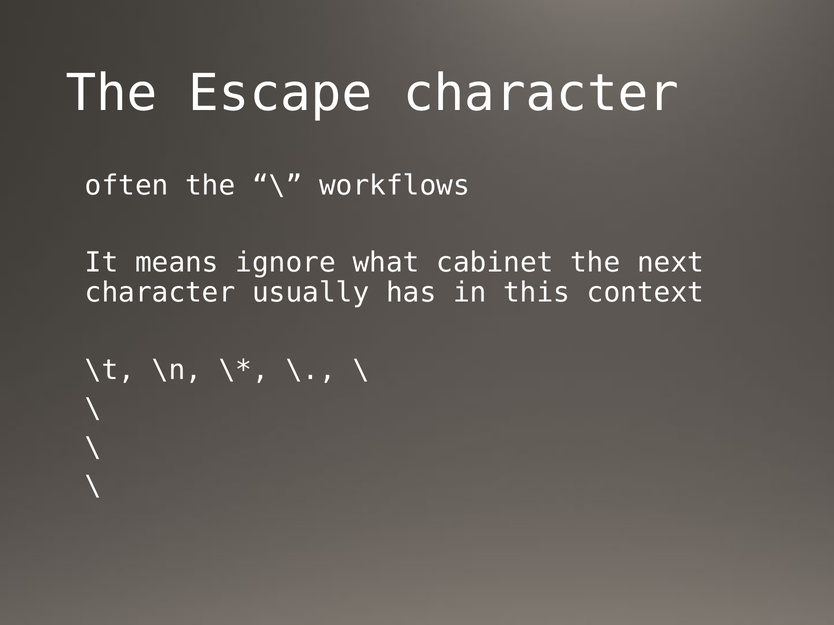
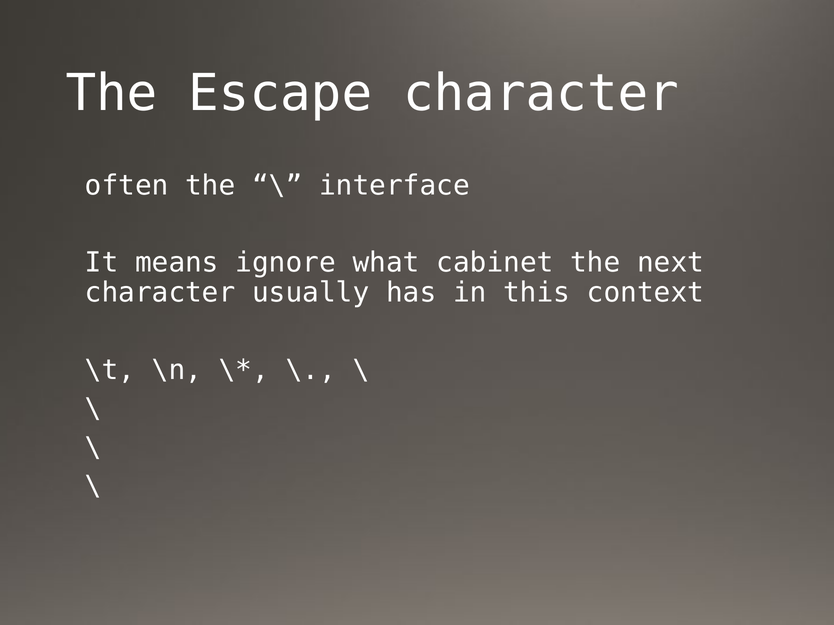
workflows: workflows -> interface (394, 186)
